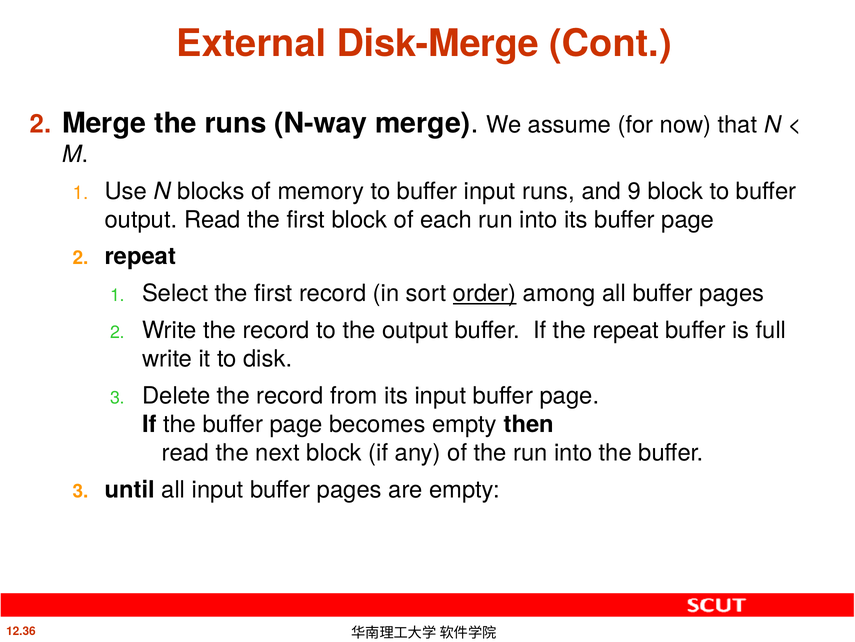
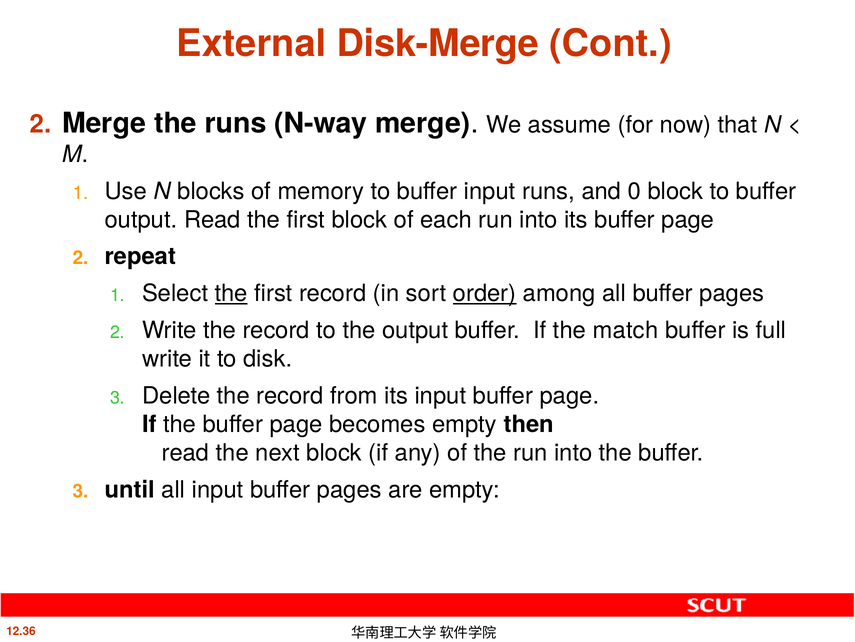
9: 9 -> 0 (634, 191)
the underline: none -> present (231, 293)
the repeat: repeat -> match (625, 330)
